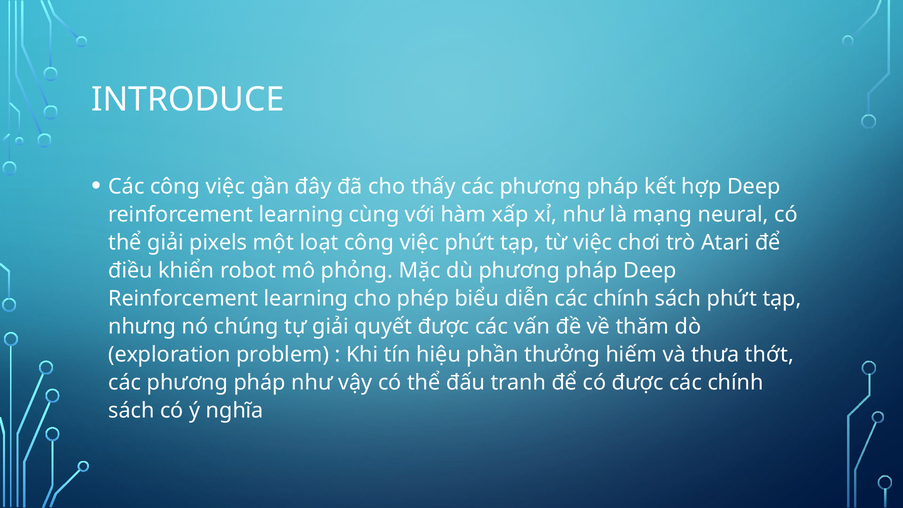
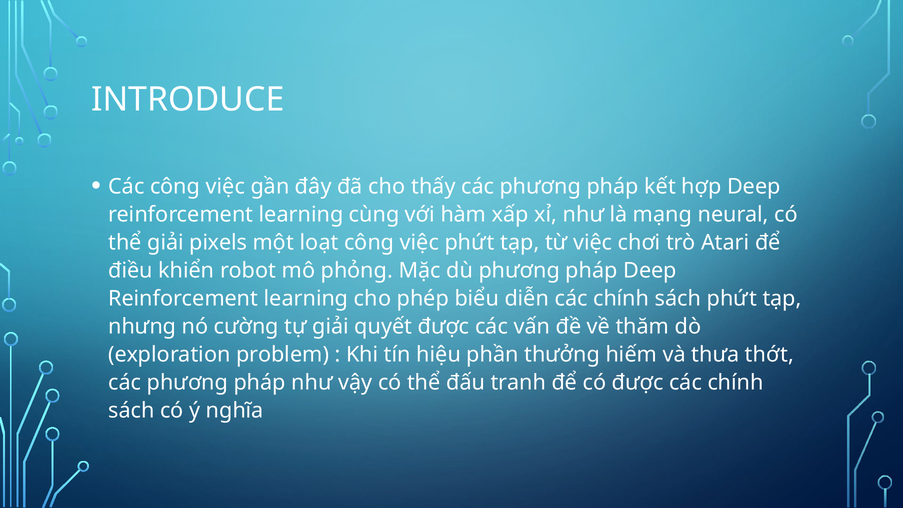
chúng: chúng -> cường (246, 327)
